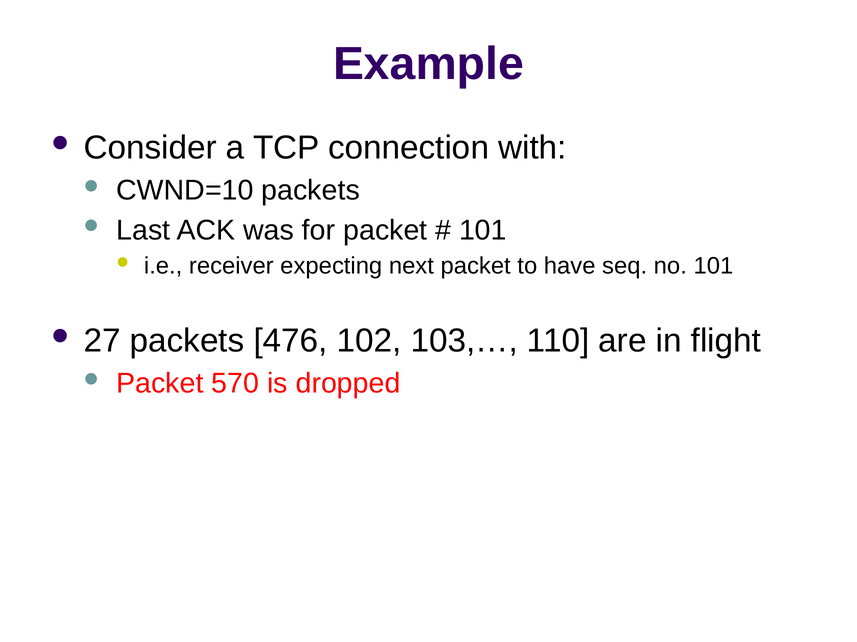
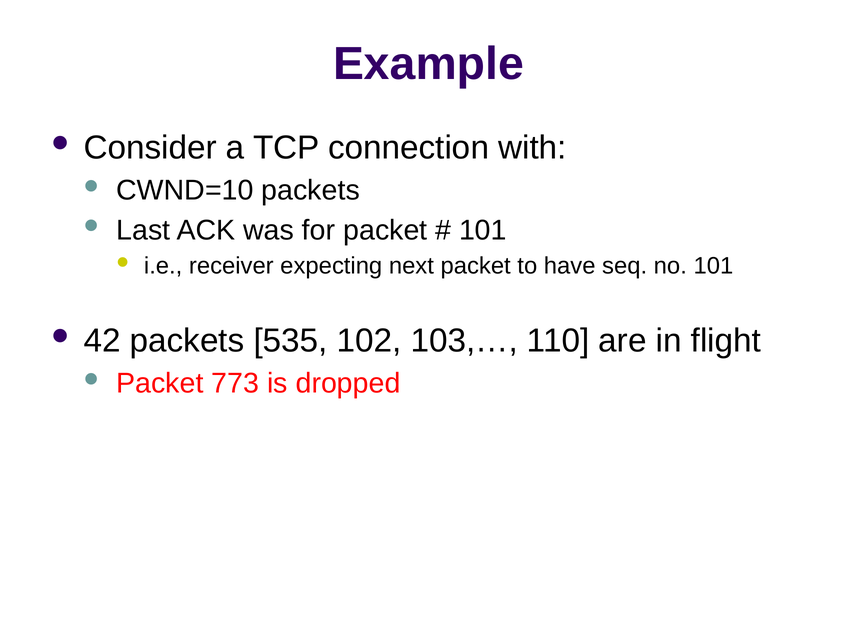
27: 27 -> 42 (102, 341)
476: 476 -> 535 (291, 341)
570: 570 -> 773 (235, 384)
